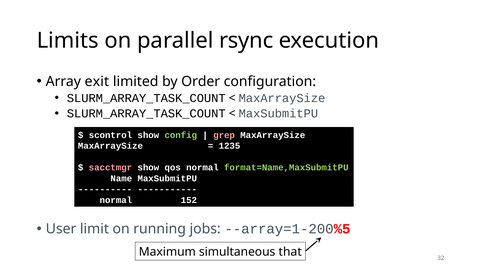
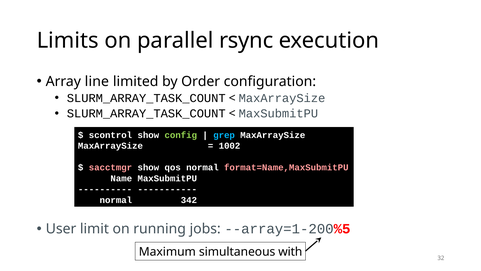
exit: exit -> line (97, 81)
grep colour: pink -> light blue (224, 135)
1235: 1235 -> 1002 (229, 146)
format=Name,MaxSubmitPU colour: light green -> pink (286, 167)
152: 152 -> 342 (189, 200)
that: that -> with (290, 251)
